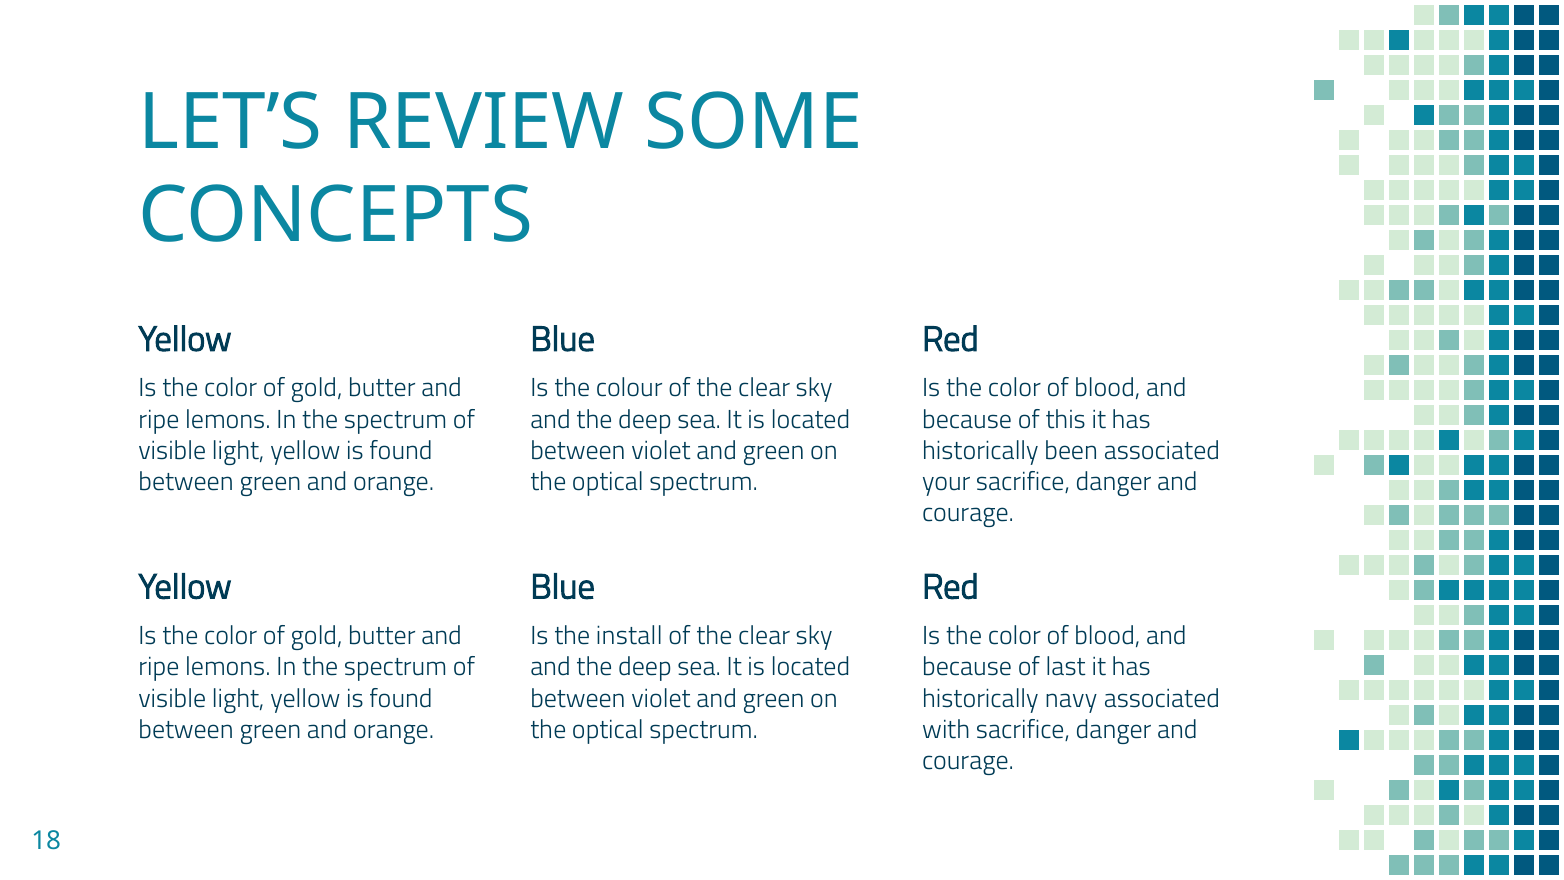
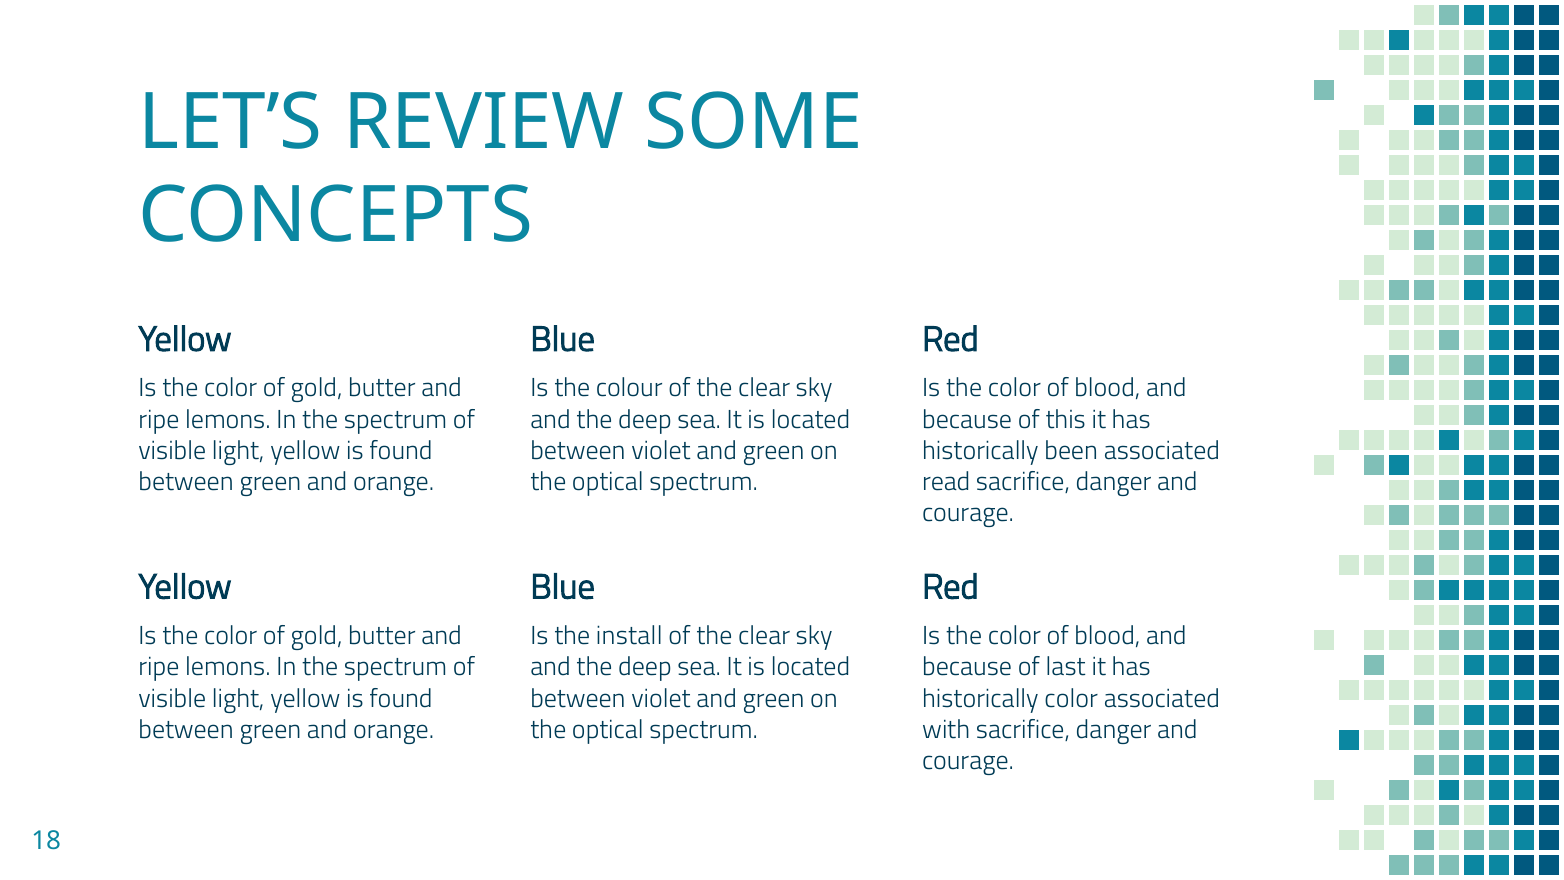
your: your -> read (946, 482)
historically navy: navy -> color (1071, 698)
